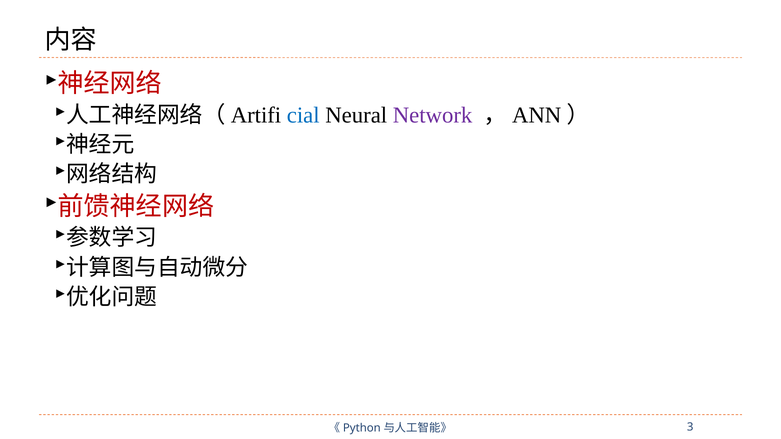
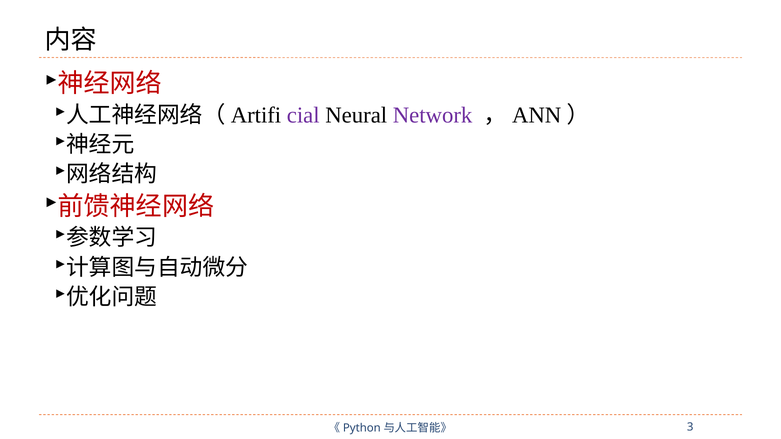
cial colour: blue -> purple (303, 115)
